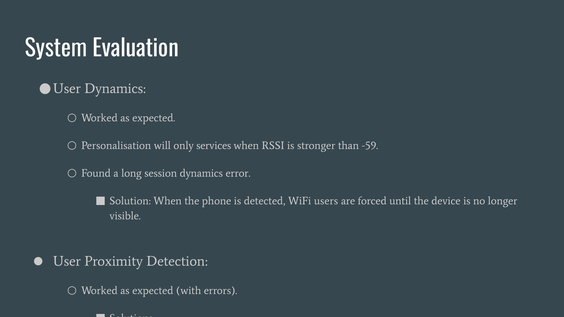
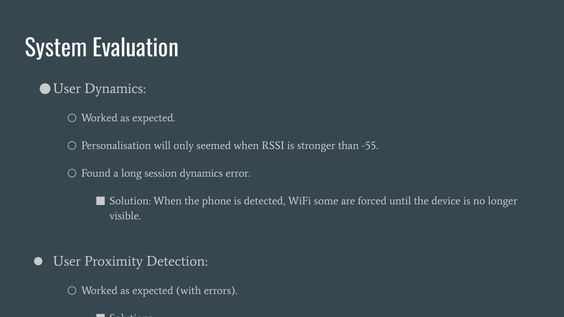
services: services -> seemed (214, 146)
-59: -59 -> -55 (370, 146)
users: users -> some (326, 201)
